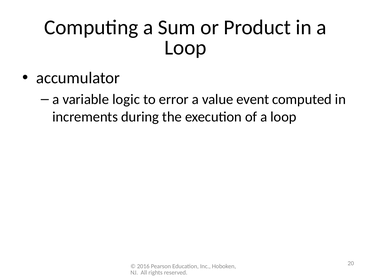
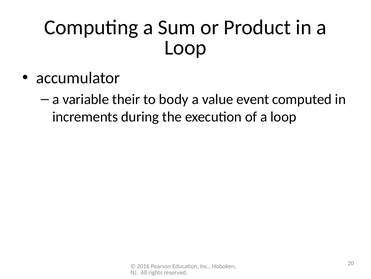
logic: logic -> their (126, 99)
error: error -> body (174, 99)
